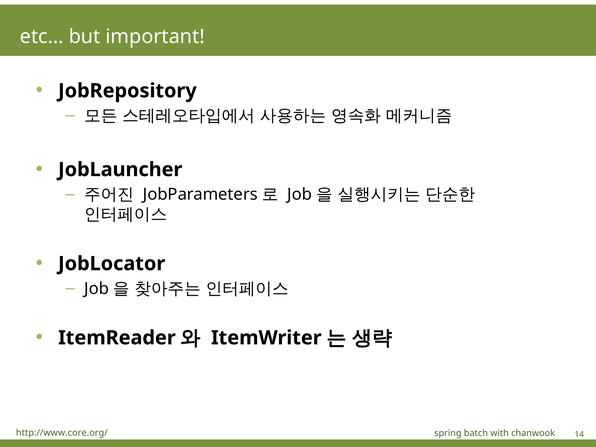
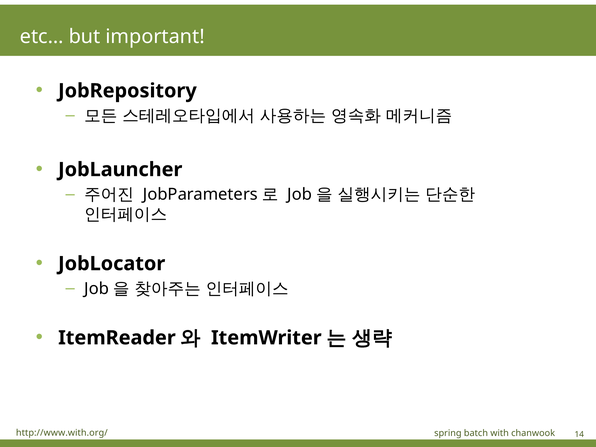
http://www.core.org/: http://www.core.org/ -> http://www.with.org/ (62, 433)
